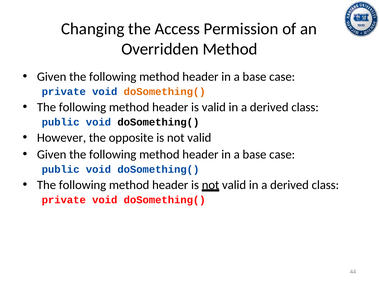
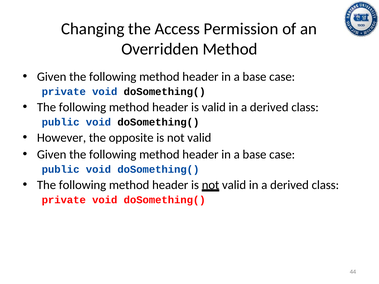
doSomething( colour: orange -> black (165, 92)
